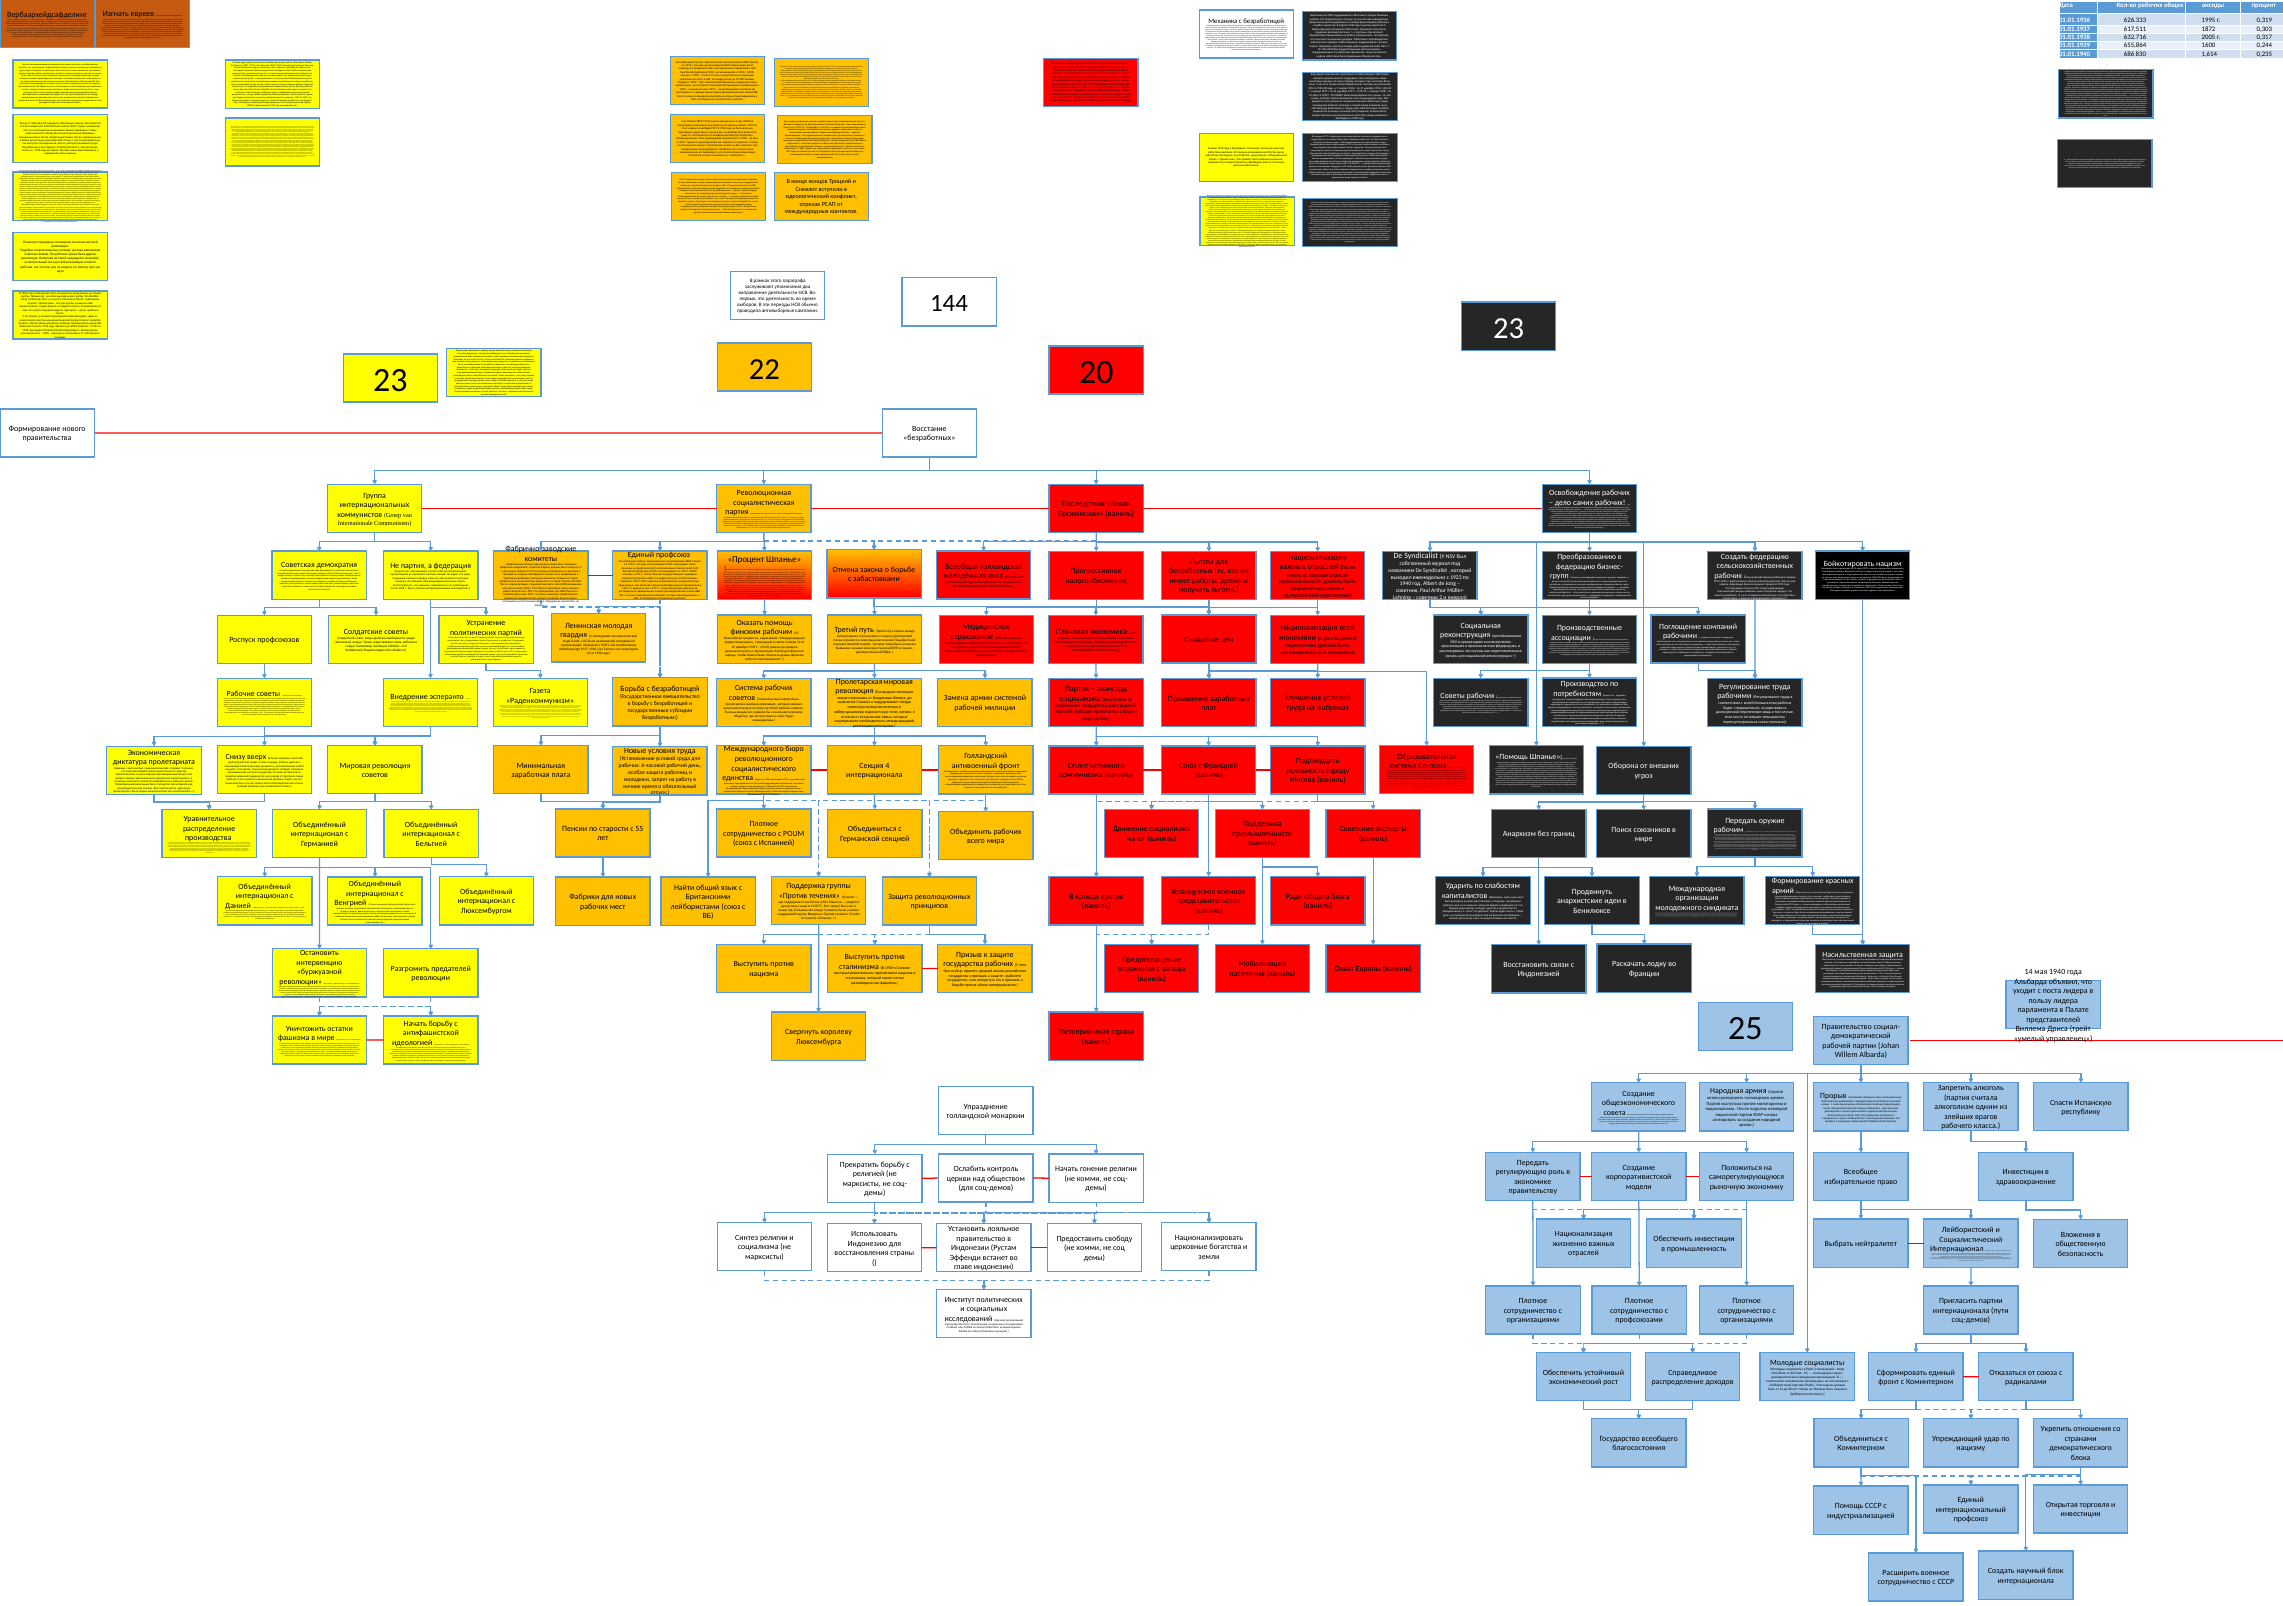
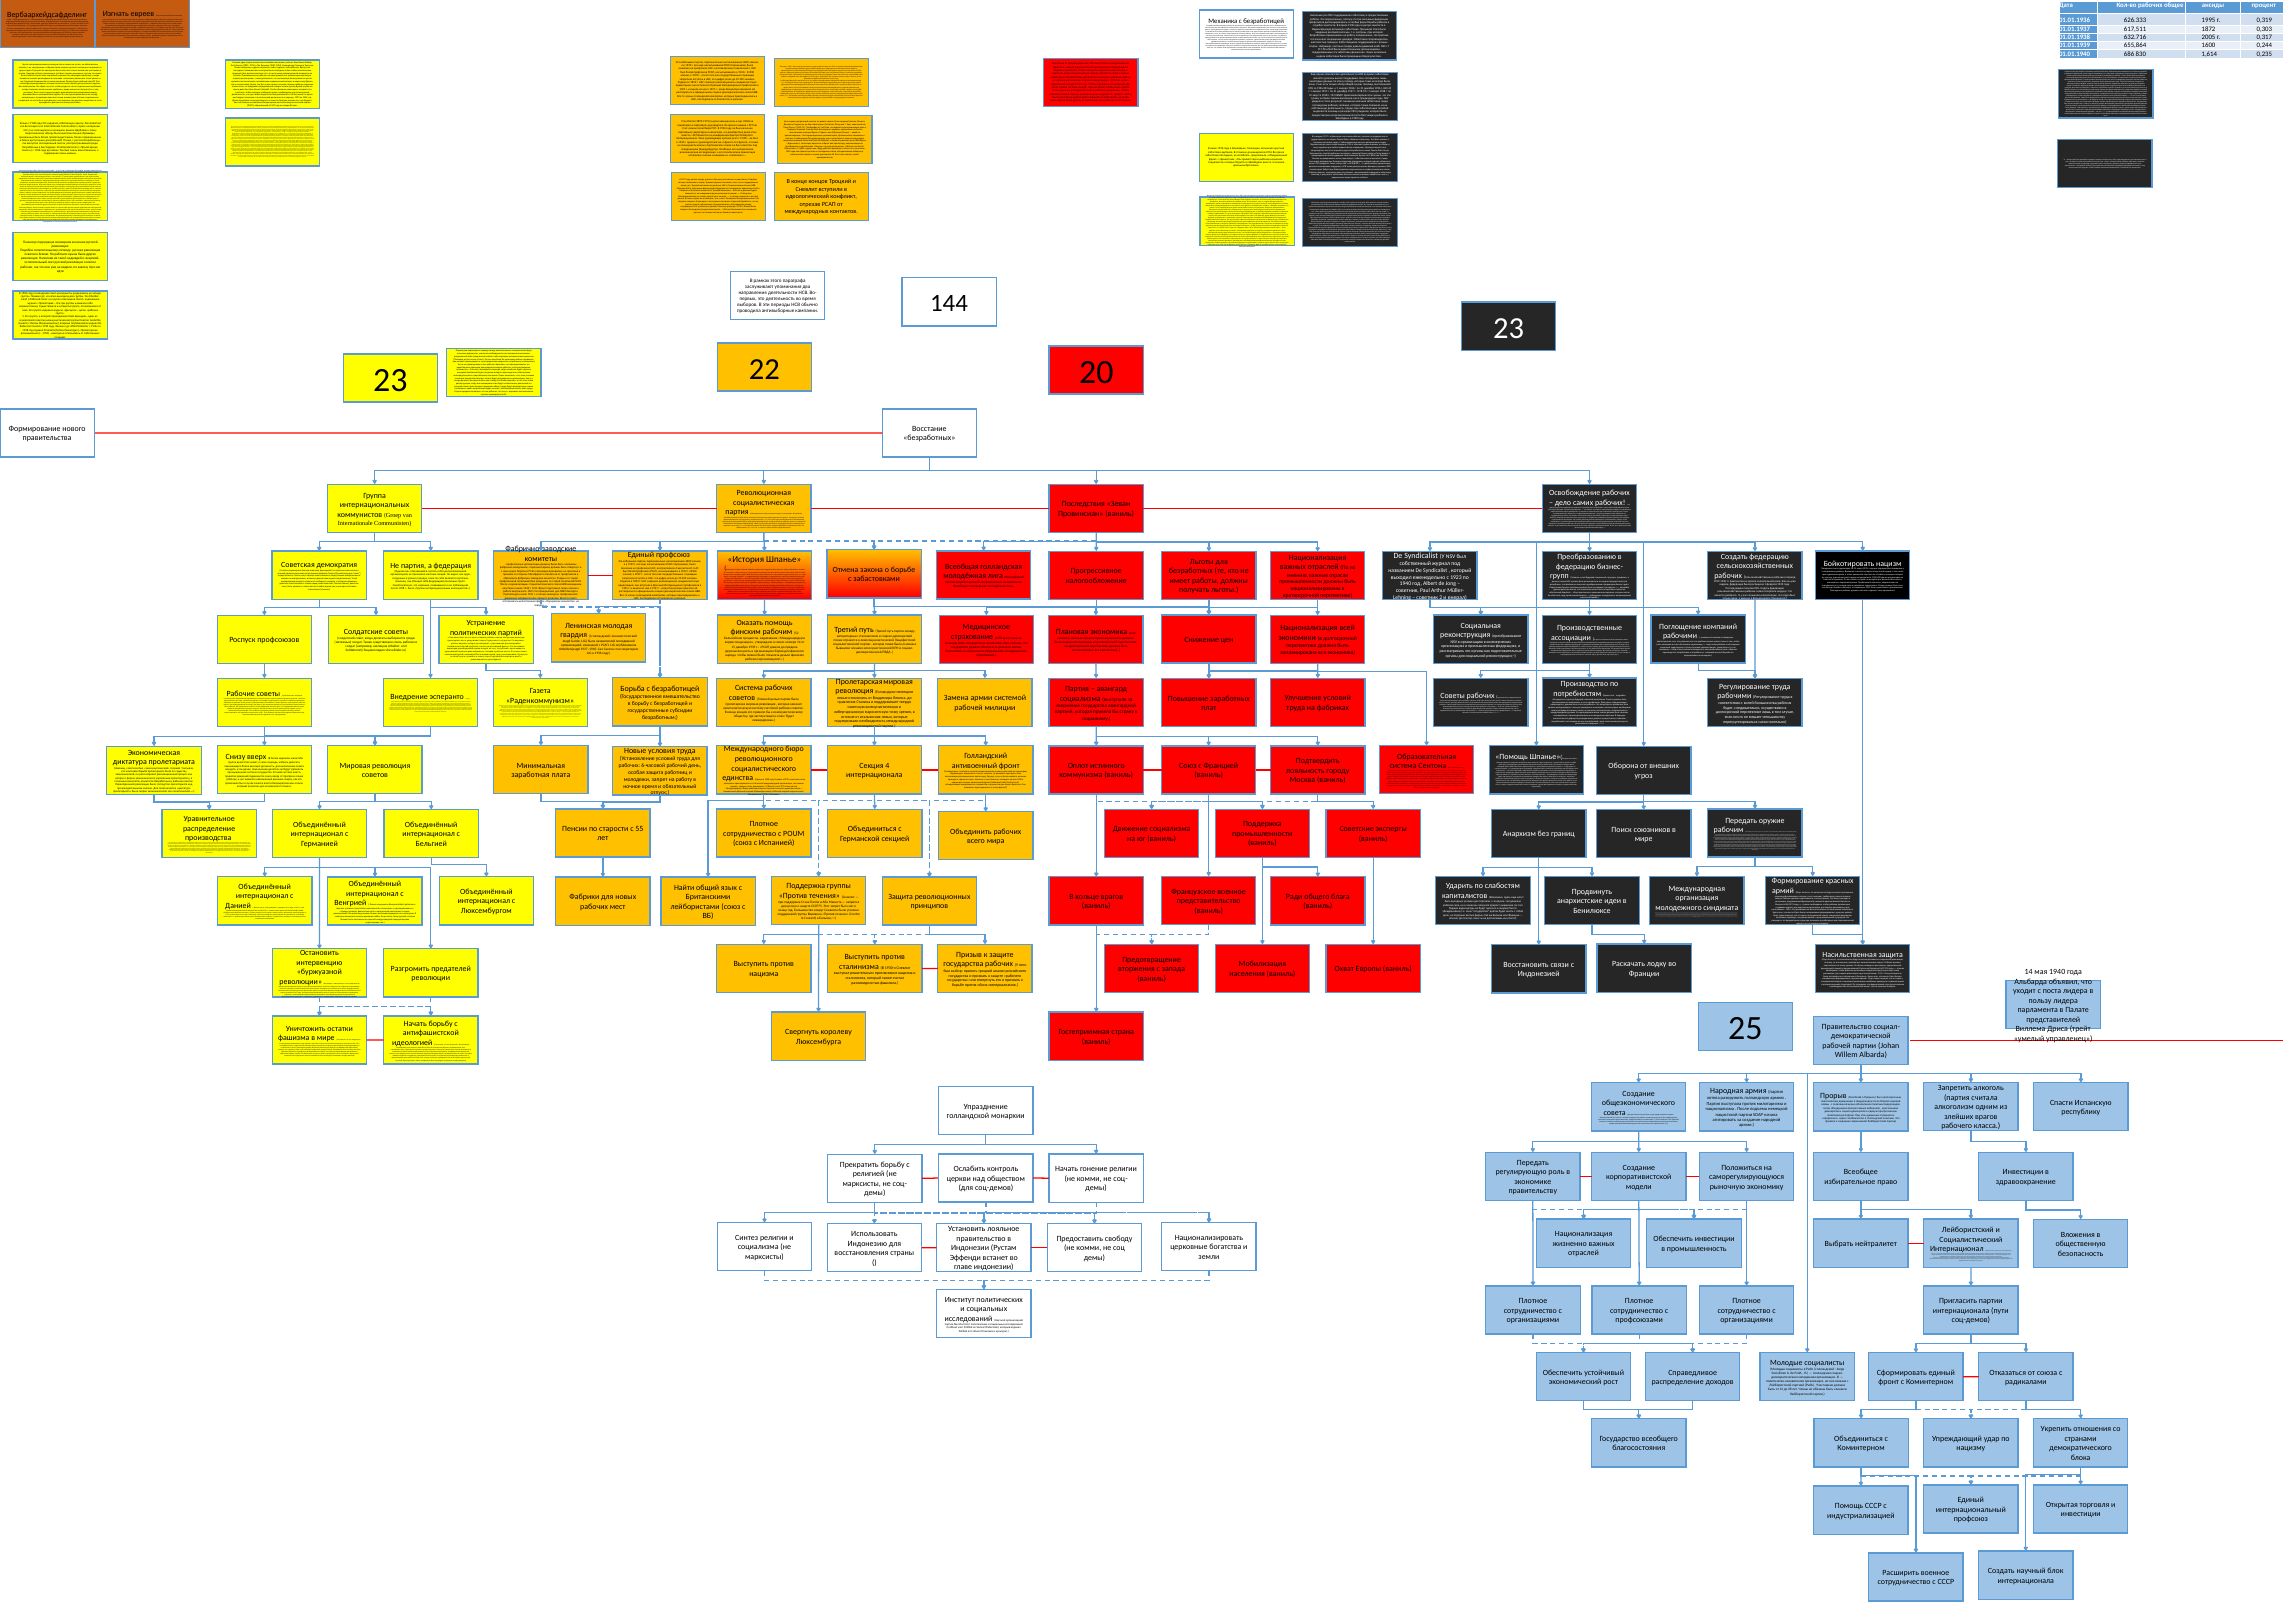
Процент: Процент -> История (746, 560)
